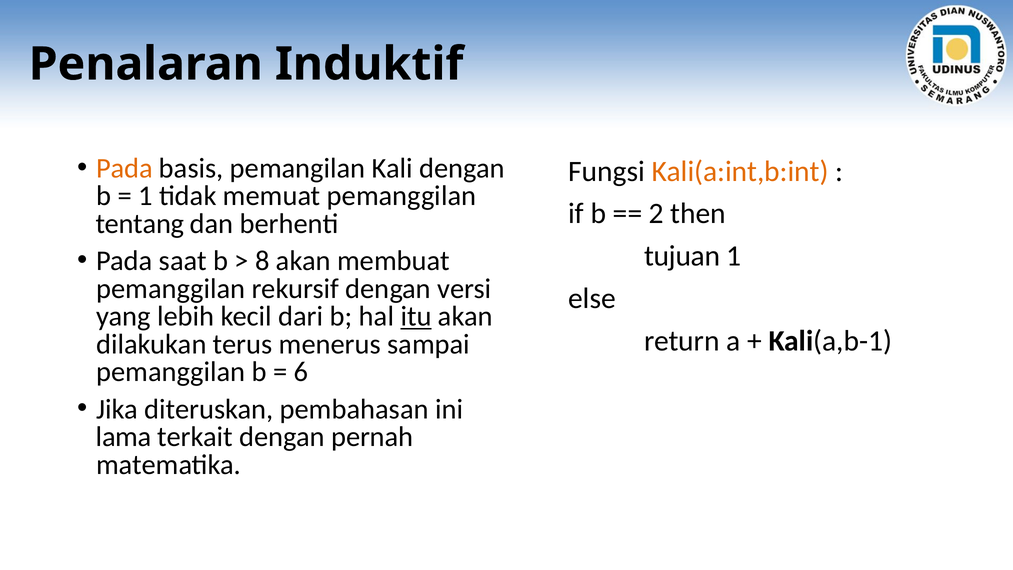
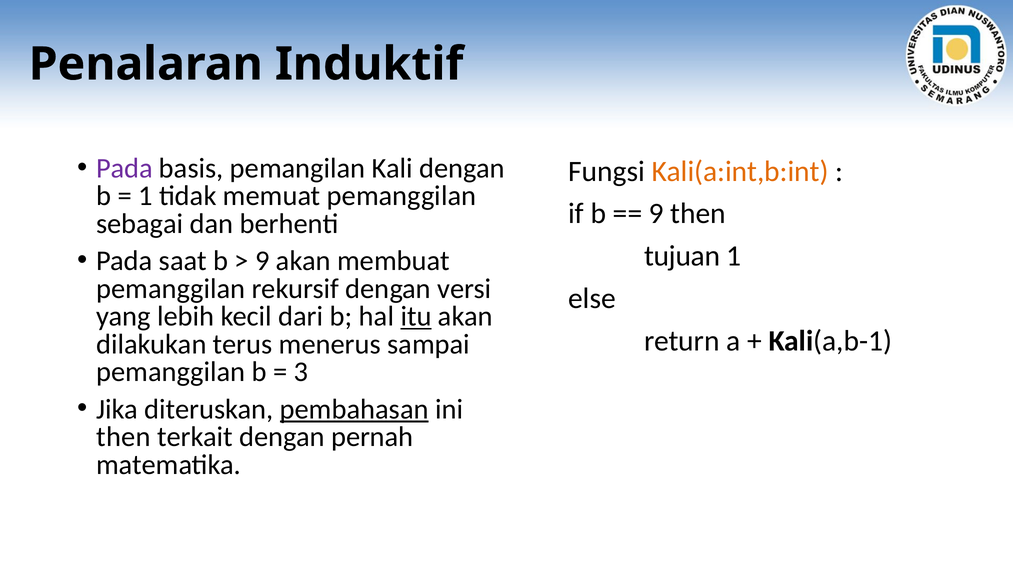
Pada colour: orange -> purple (124, 168)
2: 2 -> 9 (656, 214)
tentang: tentang -> sebagai (140, 224)
8: 8 -> 9 (262, 261)
6: 6 -> 3 (301, 372)
pembahasan underline: none -> present (354, 409)
lama: lama -> then (123, 437)
